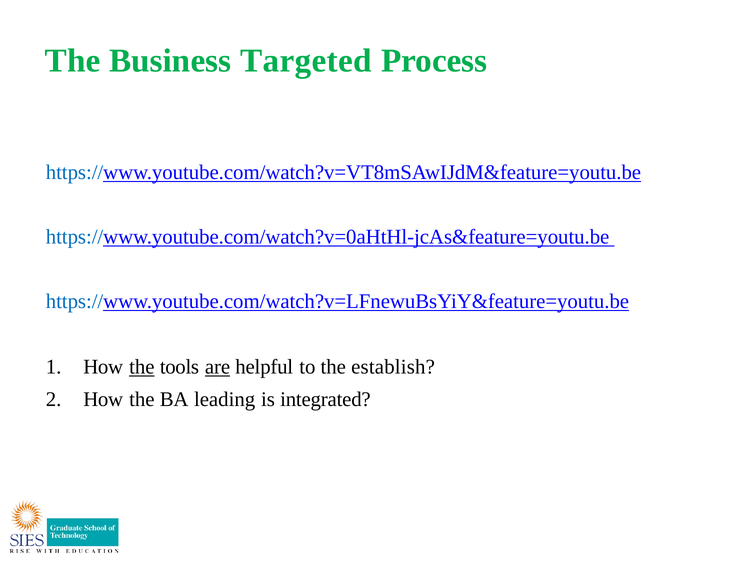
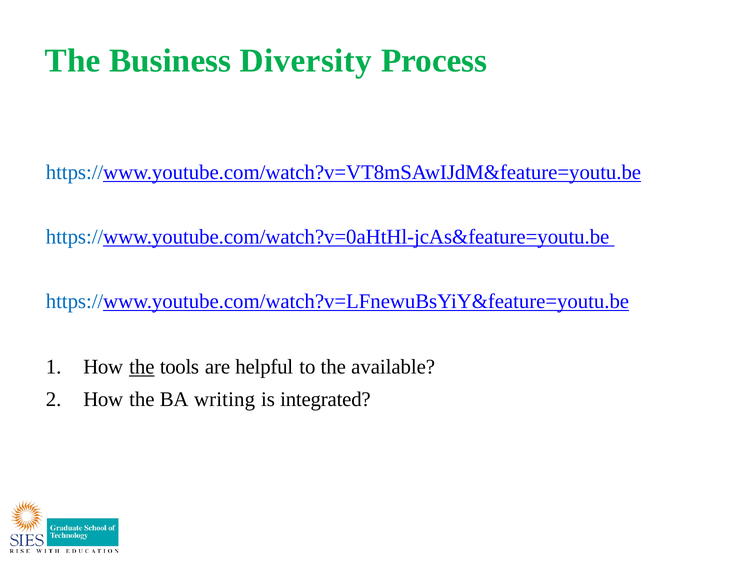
Targeted: Targeted -> Diversity (306, 61)
are underline: present -> none (218, 367)
establish: establish -> available (393, 367)
leading: leading -> writing (225, 399)
